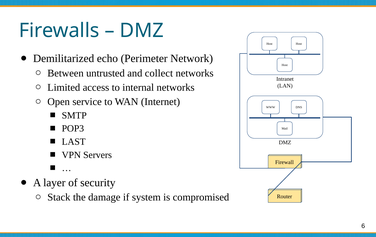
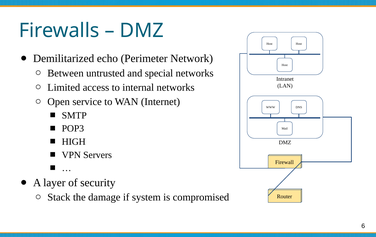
collect: collect -> special (159, 73)
LAST: LAST -> HIGH (74, 142)
